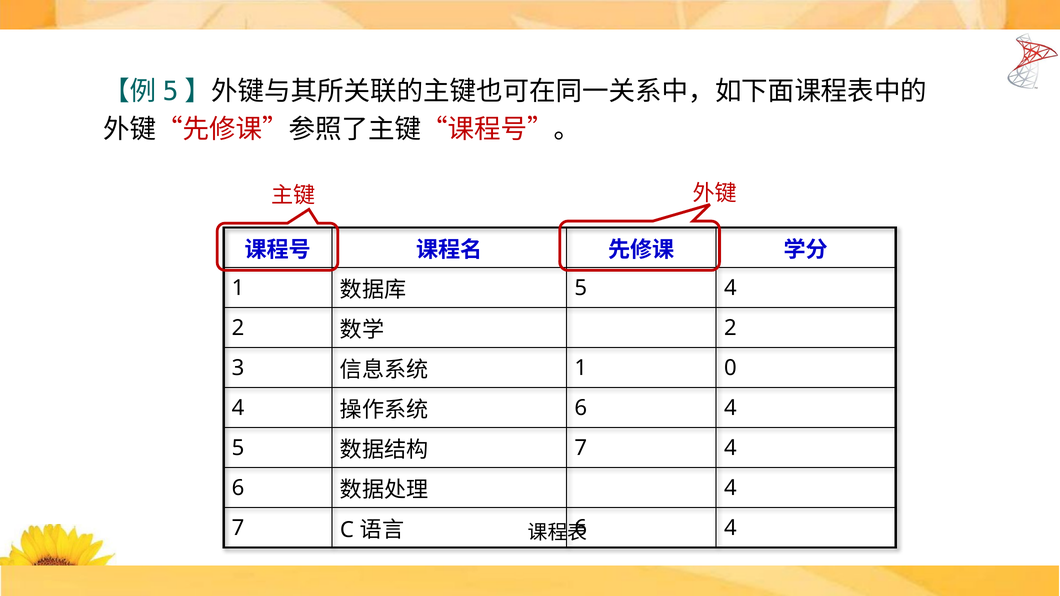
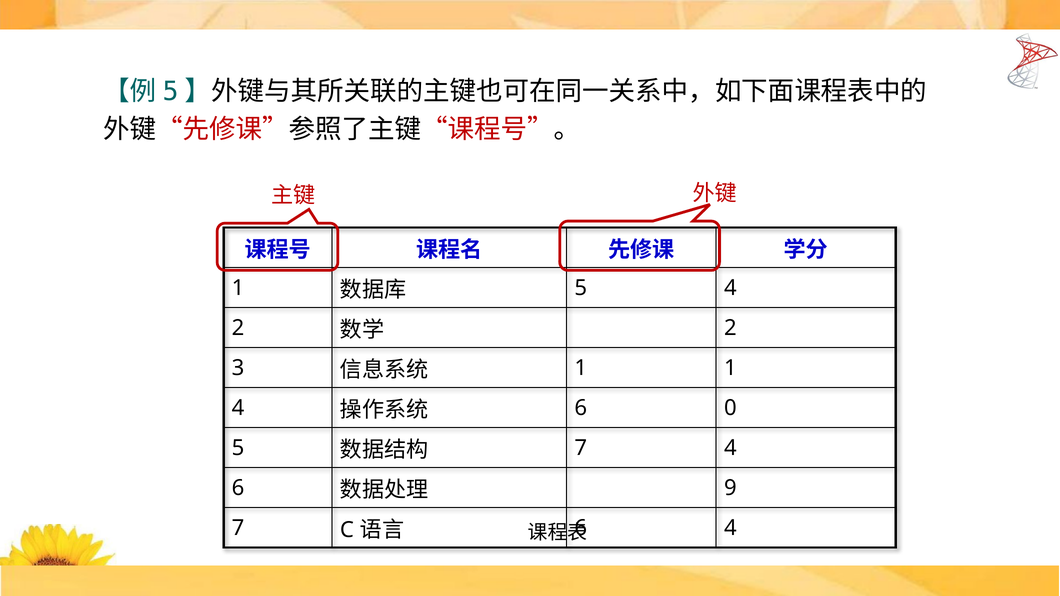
1 0: 0 -> 1 (730, 368)
4: 4 -> 0 (730, 408)
4: 4 -> 9 (730, 488)
